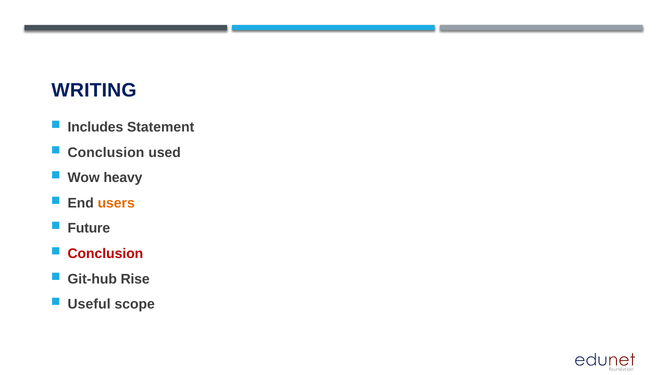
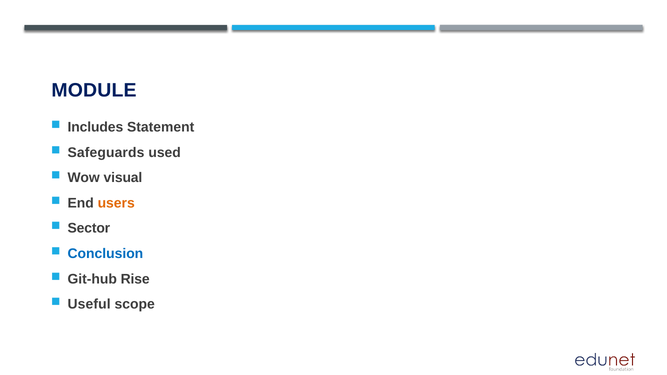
WRITING: WRITING -> MODULE (94, 90)
Conclusion: Conclusion -> Safeguards (106, 153)
heavy: heavy -> visual (123, 178)
Future: Future -> Sector (89, 228)
Conclusion colour: red -> blue (105, 254)
